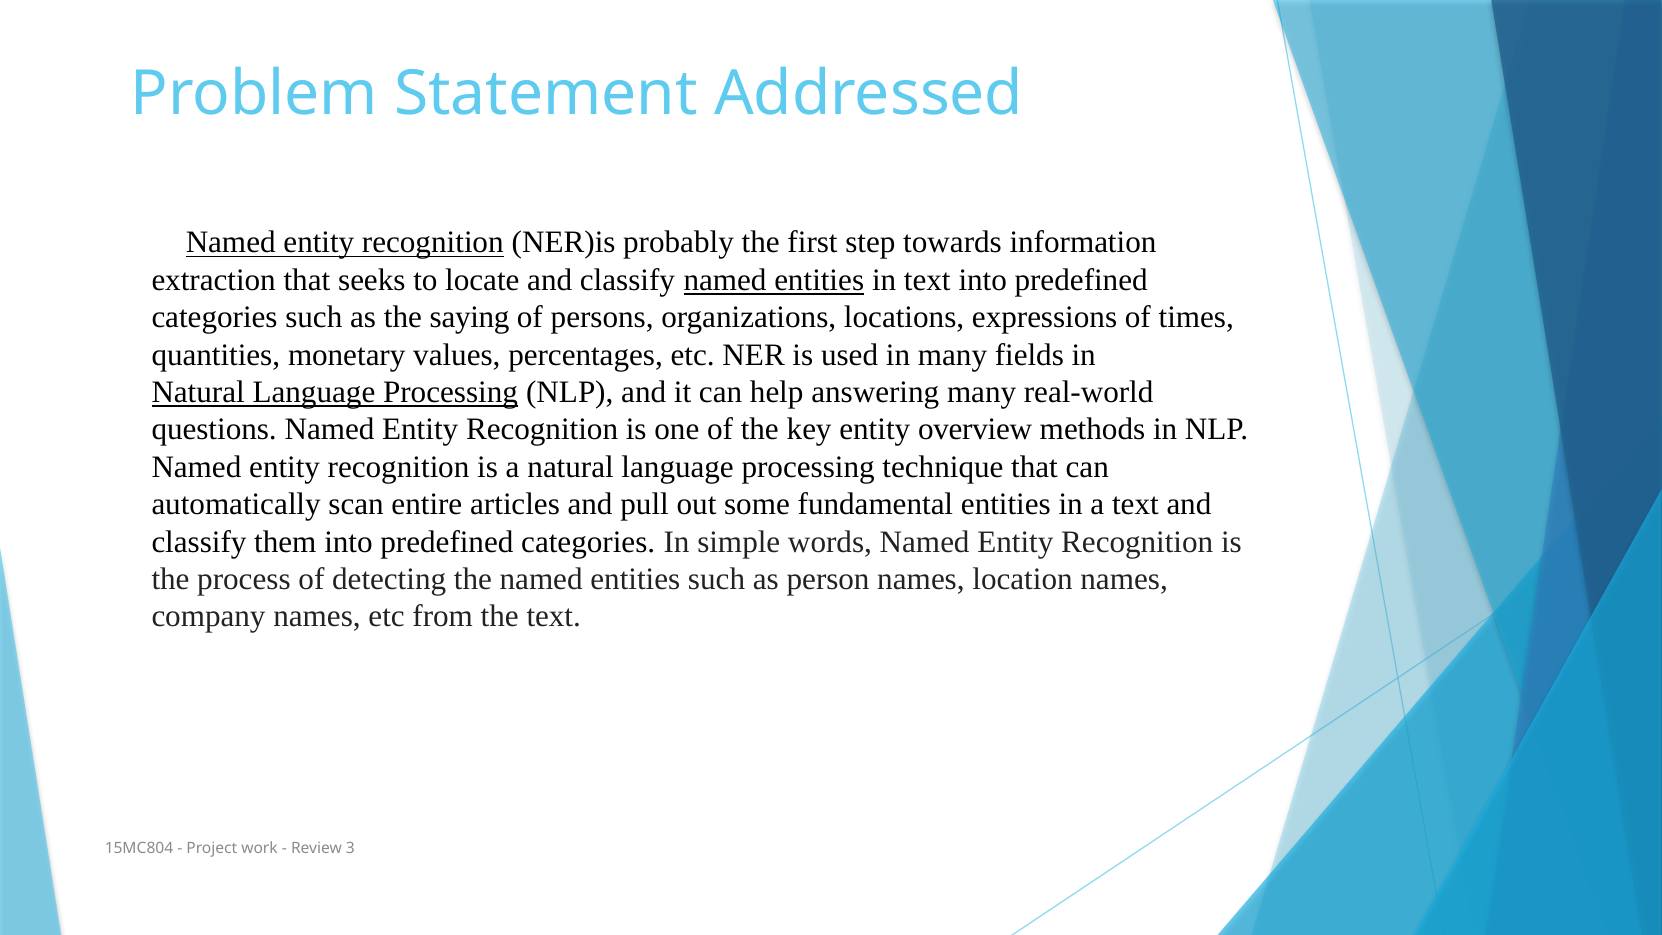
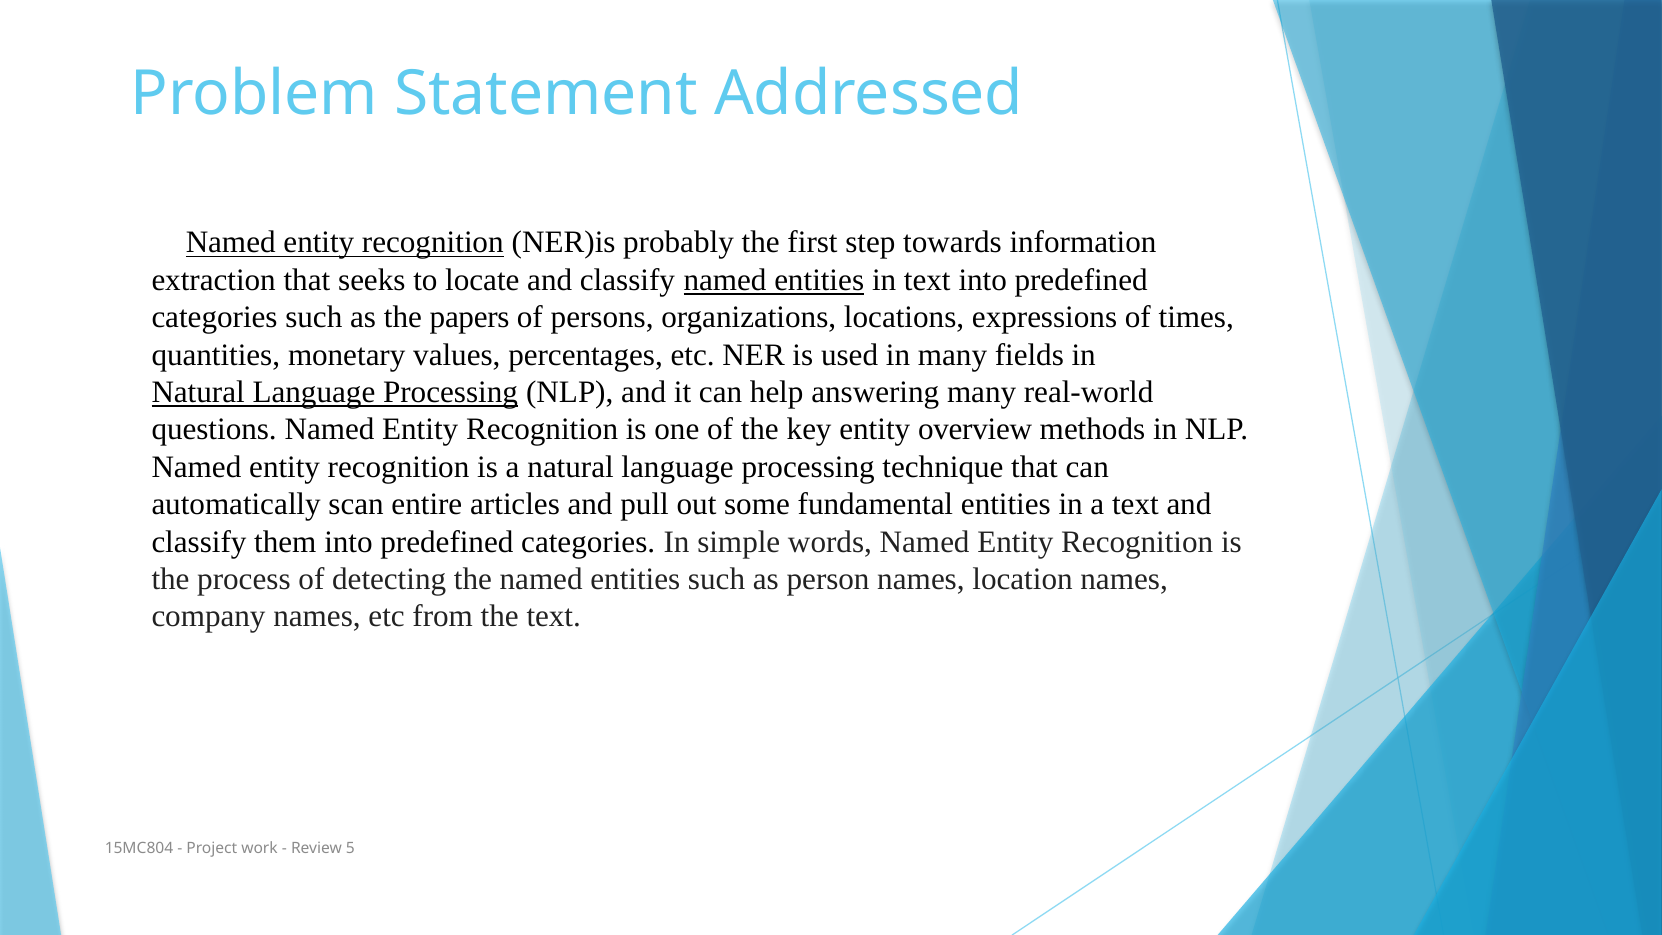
saying: saying -> papers (470, 317)
3: 3 -> 5 (350, 848)
